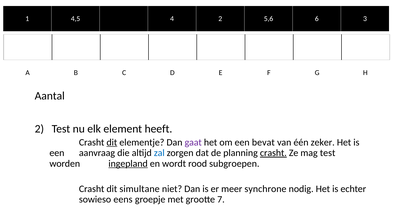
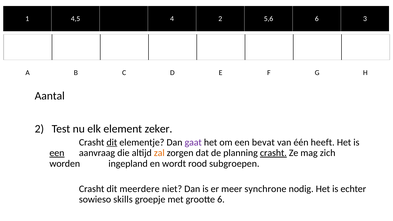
heeft: heeft -> zeker (158, 129)
zeker: zeker -> heeft (323, 142)
een underline: none -> present (57, 153)
zal colour: blue -> orange (159, 153)
mag test: test -> zich (328, 153)
ingepland underline: present -> none (128, 164)
simultane: simultane -> meerdere (140, 189)
eens: eens -> skills (123, 199)
grootte 7: 7 -> 6 (221, 199)
